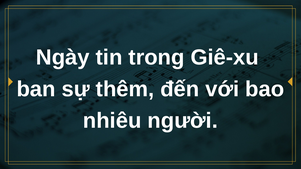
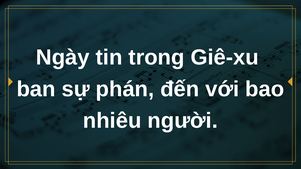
thêm: thêm -> phán (125, 89)
